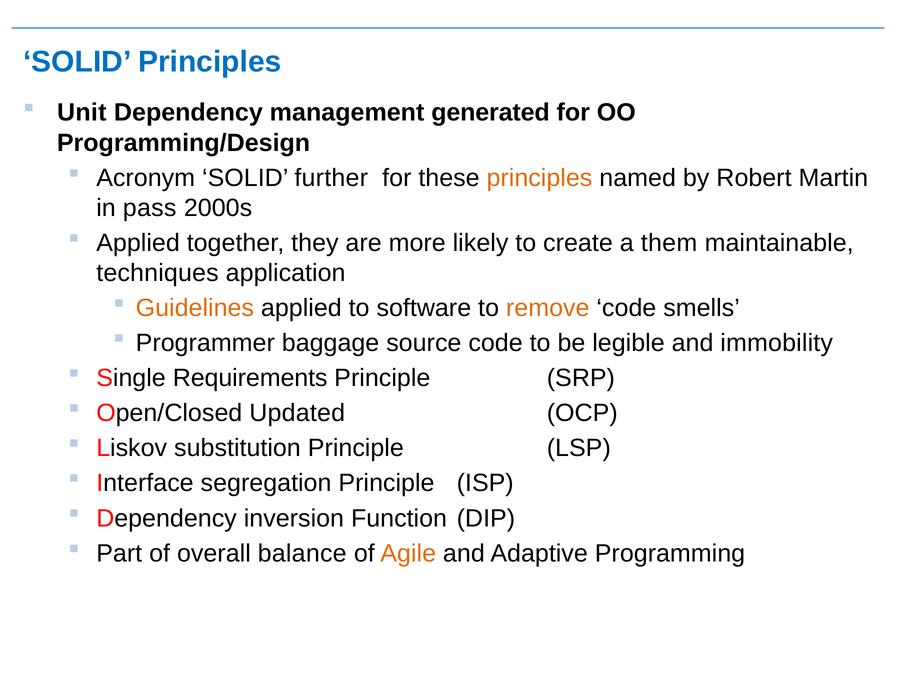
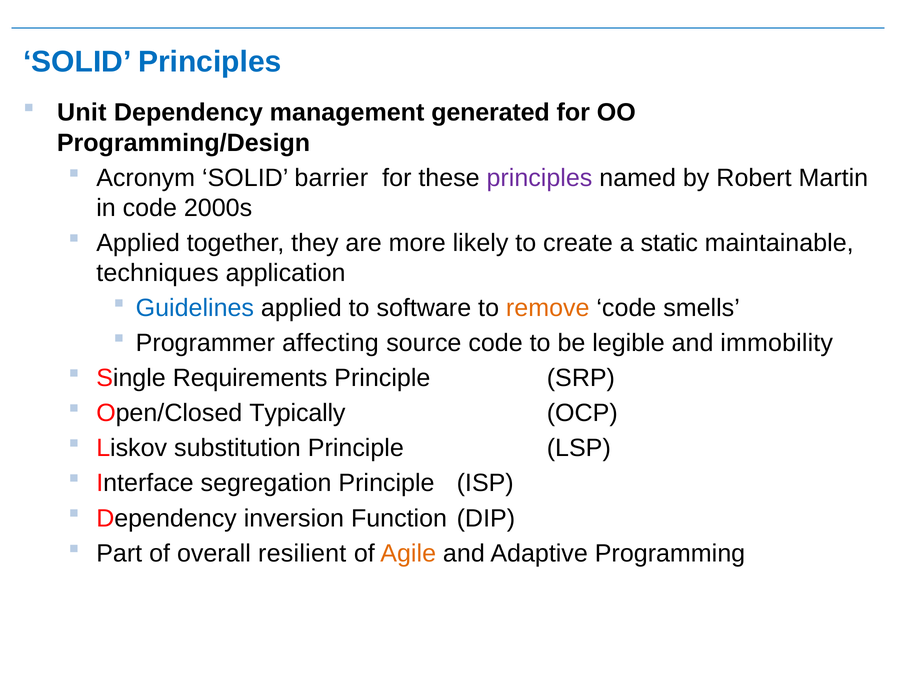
further: further -> barrier (331, 178)
principles colour: orange -> purple (539, 178)
in pass: pass -> code (150, 208)
them: them -> static (669, 243)
Guidelines colour: orange -> blue (195, 308)
baggage: baggage -> affecting (330, 343)
Updated: Updated -> Typically (297, 414)
balance: balance -> resilient (302, 554)
